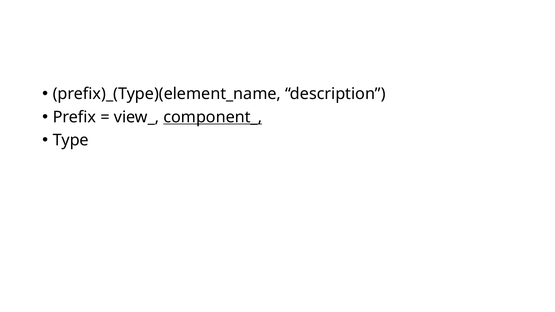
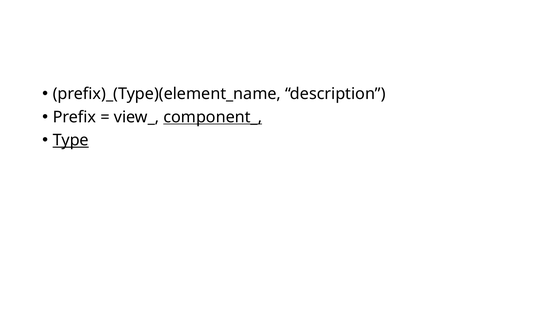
Type underline: none -> present (71, 140)
